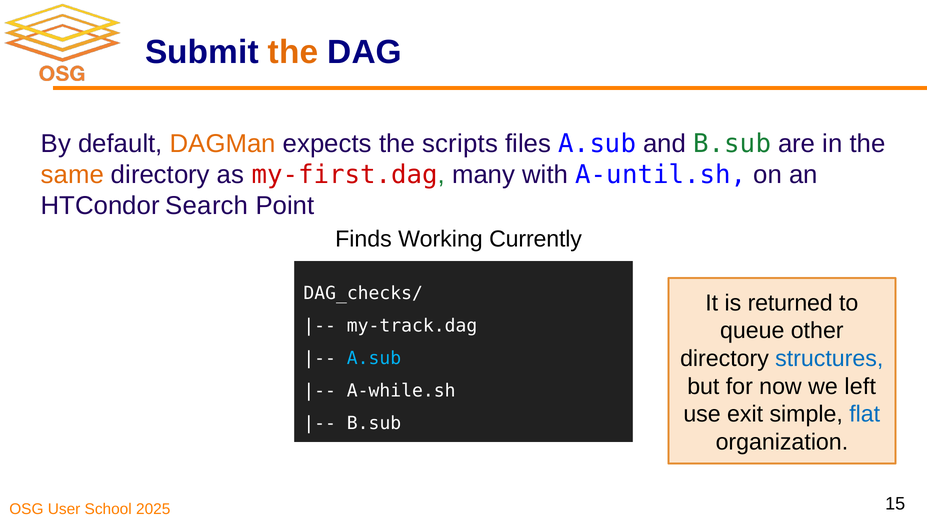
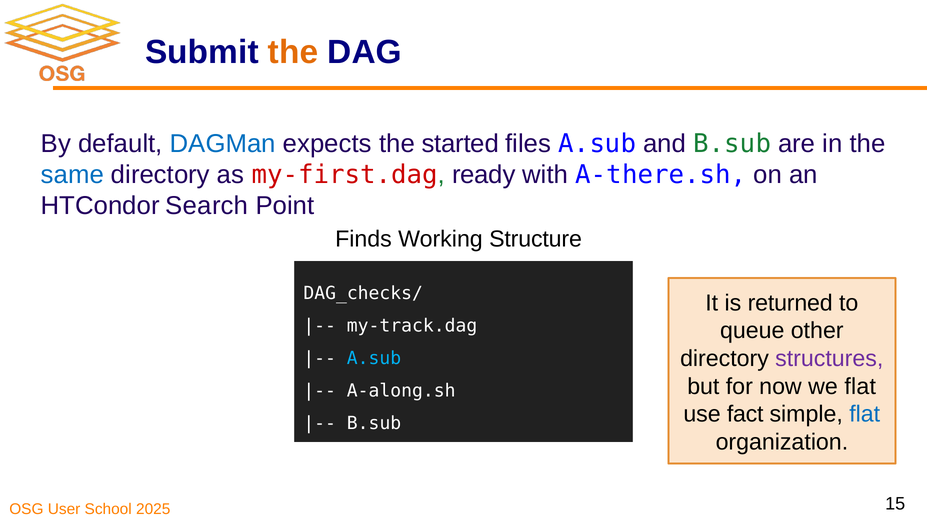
DAGMan colour: orange -> blue (223, 143)
scripts: scripts -> started (460, 143)
same colour: orange -> blue (72, 174)
many: many -> ready (484, 174)
A-until.sh: A-until.sh -> A-there.sh (661, 174)
Currently: Currently -> Structure (536, 239)
structures colour: blue -> purple (829, 358)
we left: left -> flat (860, 386)
A-while.sh: A-while.sh -> A-along.sh (401, 390)
exit: exit -> fact (745, 414)
